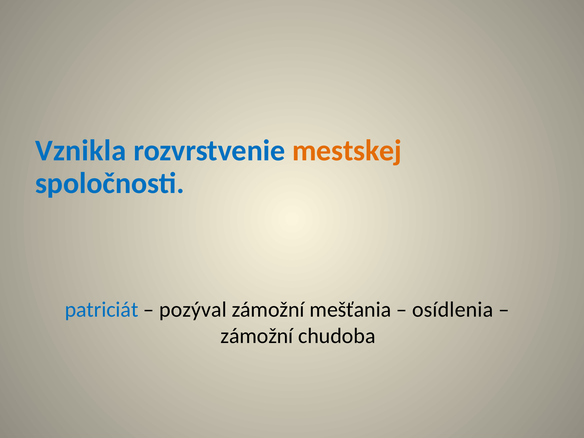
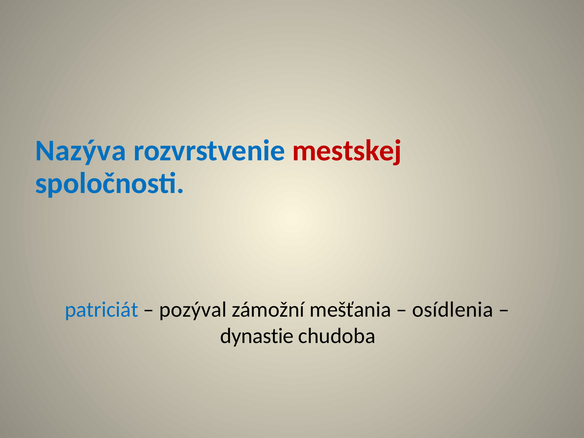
Vznikla: Vznikla -> Nazýva (81, 151)
mestskej colour: orange -> red (347, 151)
zámožní: zámožní -> dynastie (257, 336)
